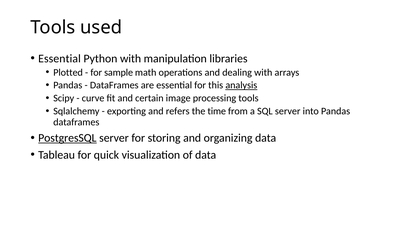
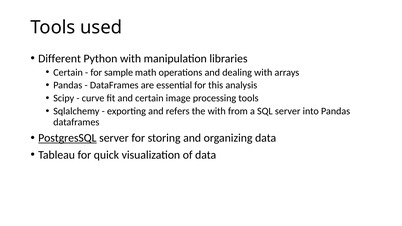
Essential: Essential -> Different (60, 59)
Plotted: Plotted -> Certain (68, 72)
analysis underline: present -> none (241, 85)
the time: time -> with (217, 111)
